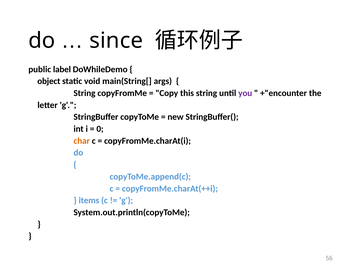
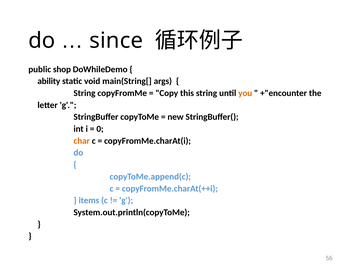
label: label -> shop (62, 69)
object: object -> ability (49, 81)
you colour: purple -> orange (245, 93)
